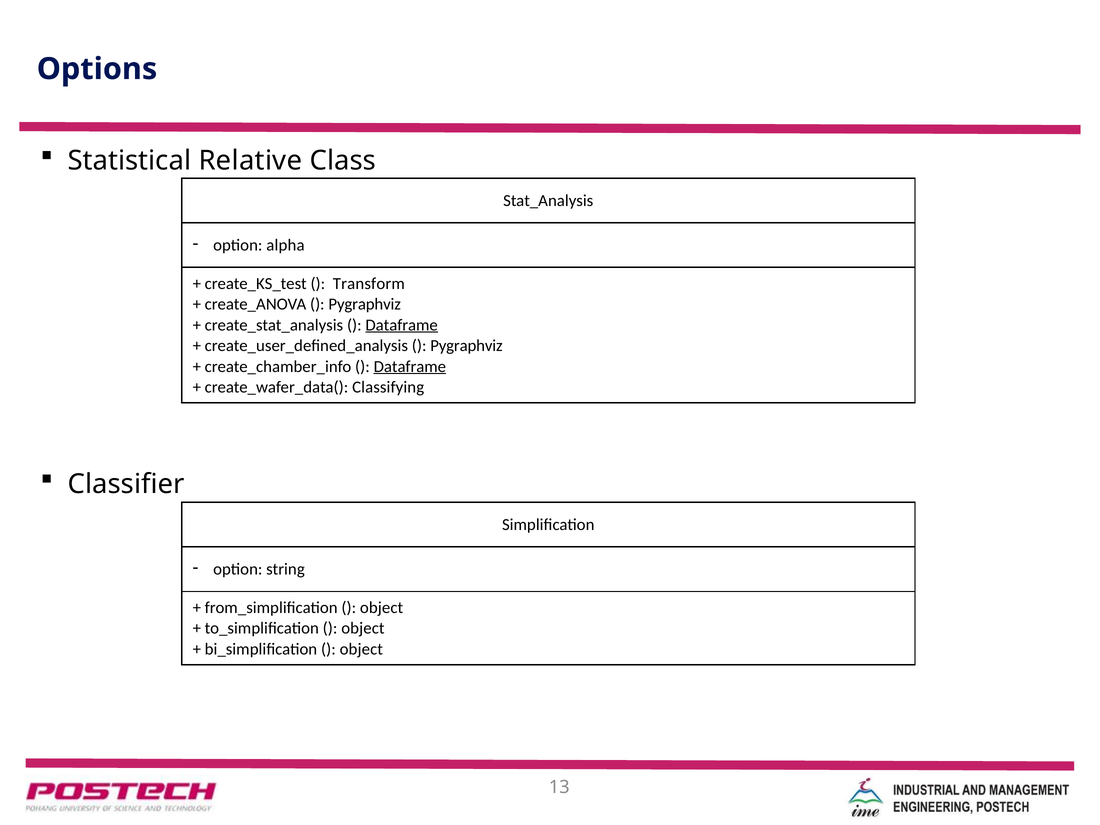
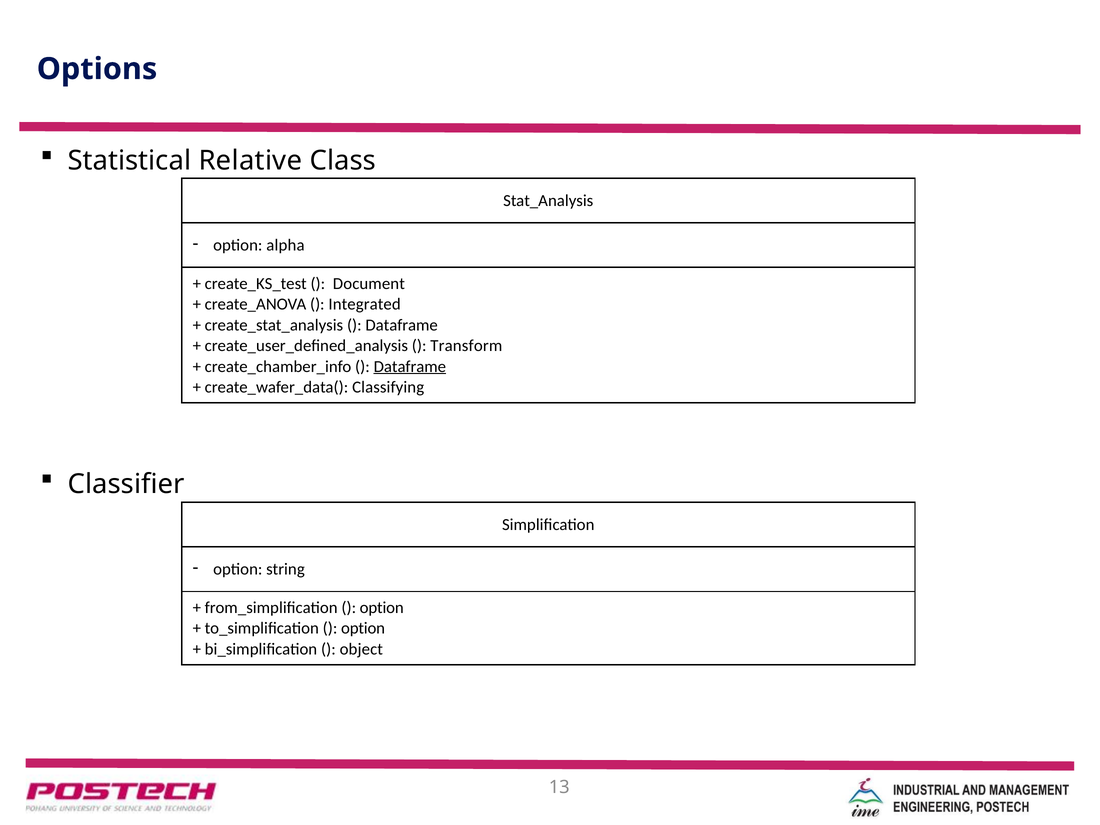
Transform: Transform -> Document (369, 283)
Pygraphviz: Pygraphviz -> Integrated (365, 304)
Dataframe underline: present -> none (402, 325)
Pygraphviz: Pygraphviz -> Transform (466, 346)
object: object -> option (382, 608)
object: object -> option (363, 628)
